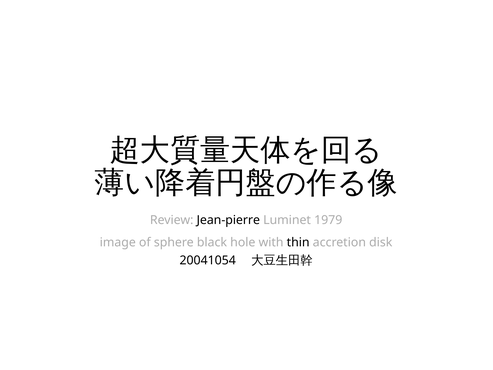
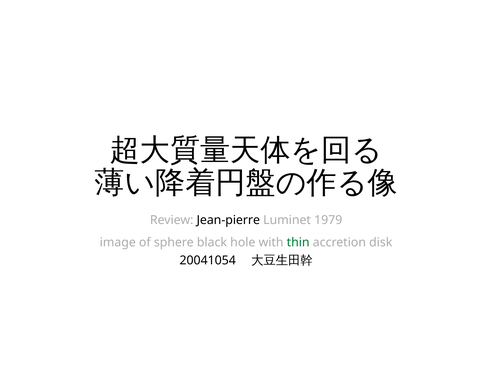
thin colour: black -> green (298, 242)
